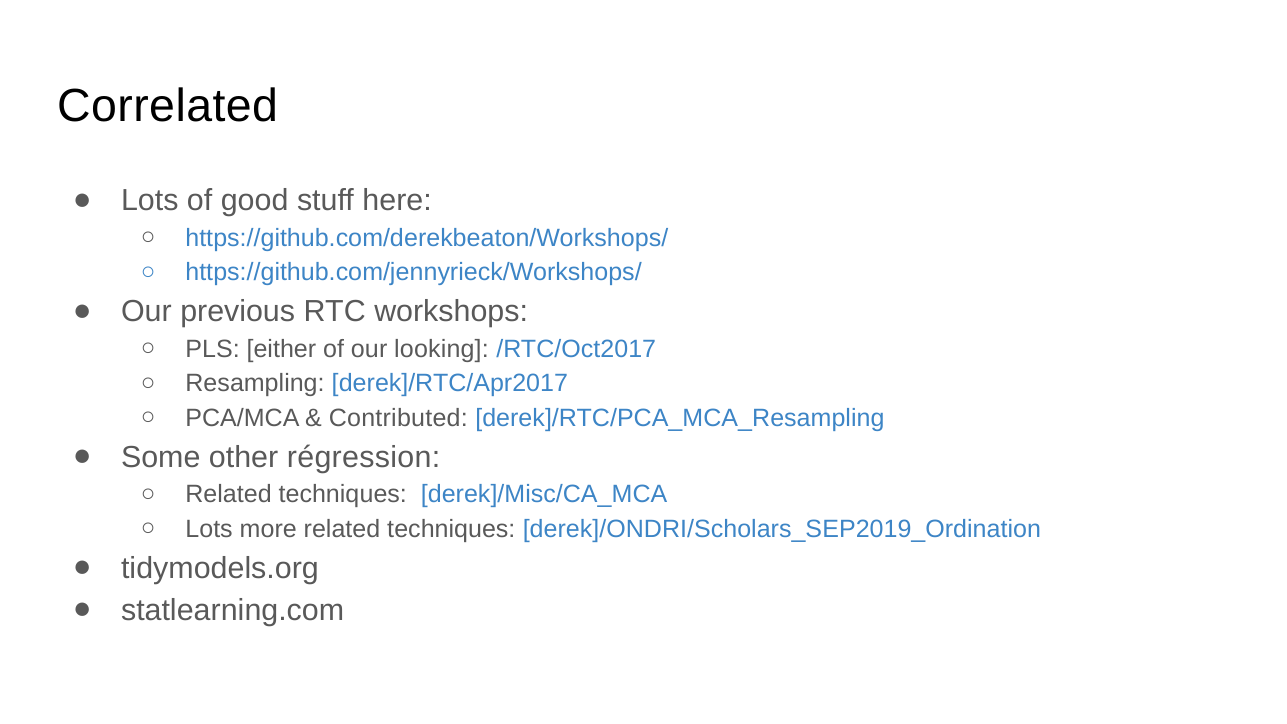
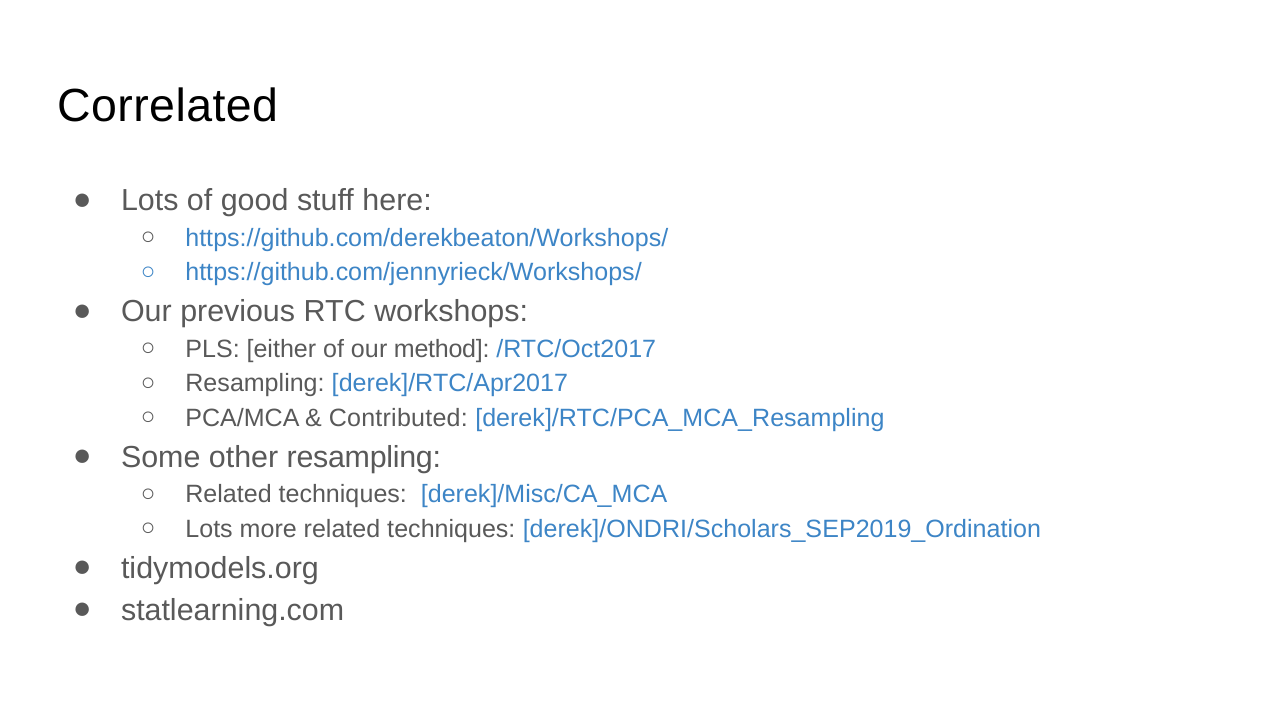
looking: looking -> method (442, 349)
other régression: régression -> resampling (364, 457)
